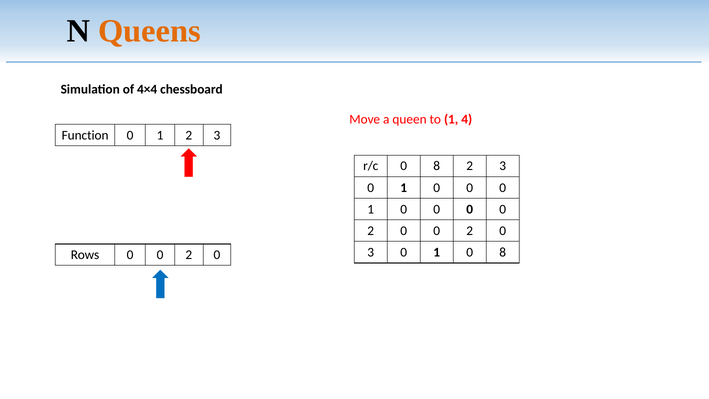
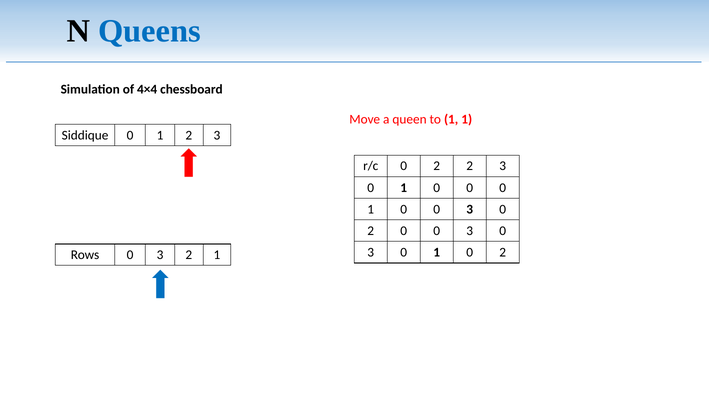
Queens colour: orange -> blue (150, 31)
1 4: 4 -> 1 (467, 119)
Function: Function -> Siddique (85, 135)
r/c 0 8: 8 -> 2 (437, 166)
0: 0 -> 3 (470, 209)
2 0 0 2: 2 -> 3 (470, 231)
1 0 8: 8 -> 2 (503, 252)
Rows 0 0: 0 -> 3 (160, 255)
0: 0 -> 1 (217, 255)
